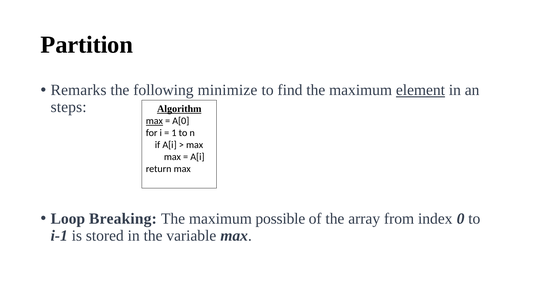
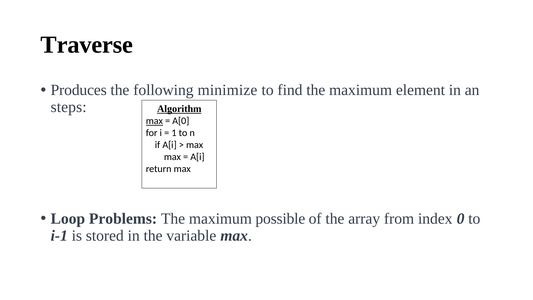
Partition: Partition -> Traverse (87, 45)
Remarks: Remarks -> Produces (79, 90)
element underline: present -> none (420, 90)
Breaking: Breaking -> Problems (123, 219)
